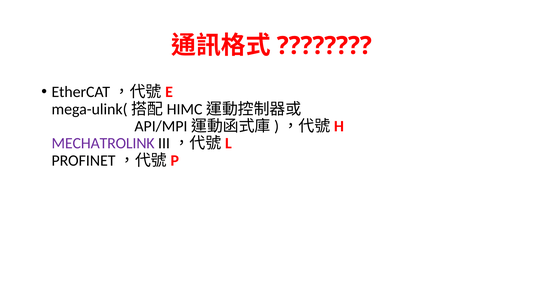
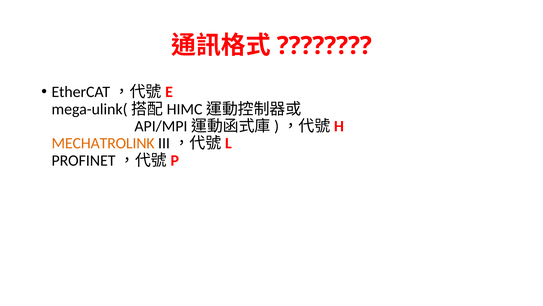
MECHATROLINK colour: purple -> orange (103, 143)
